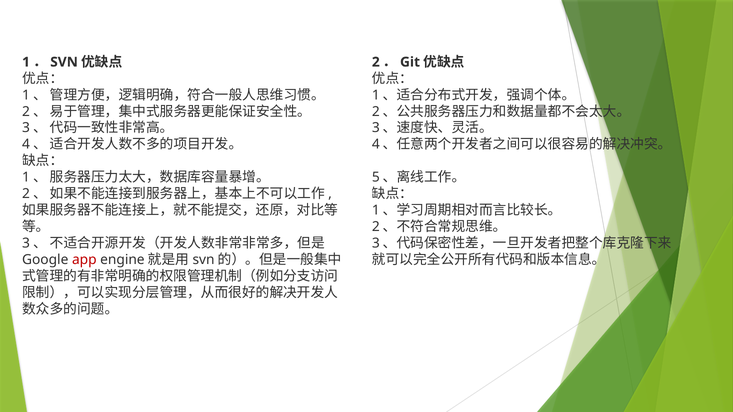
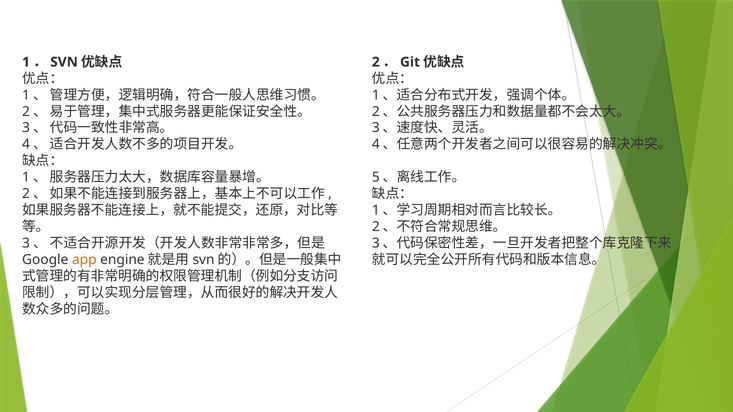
app colour: red -> orange (84, 260)
